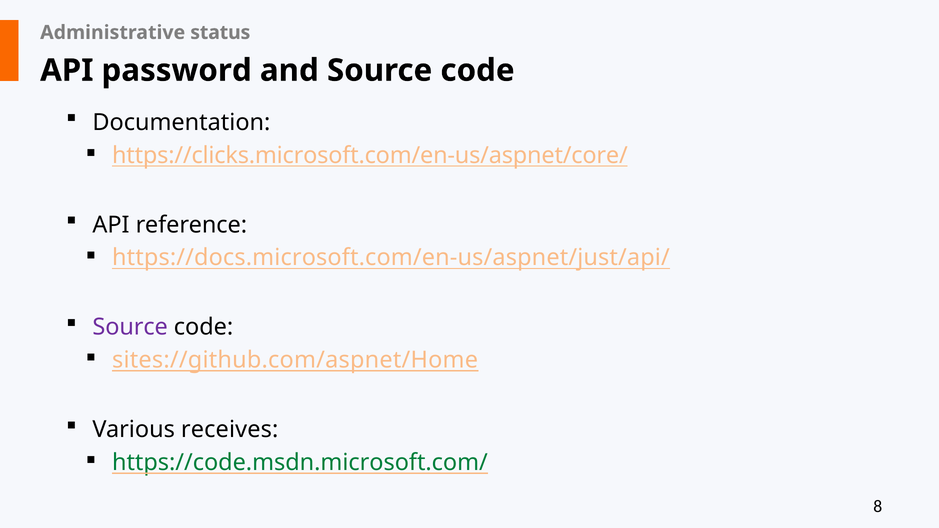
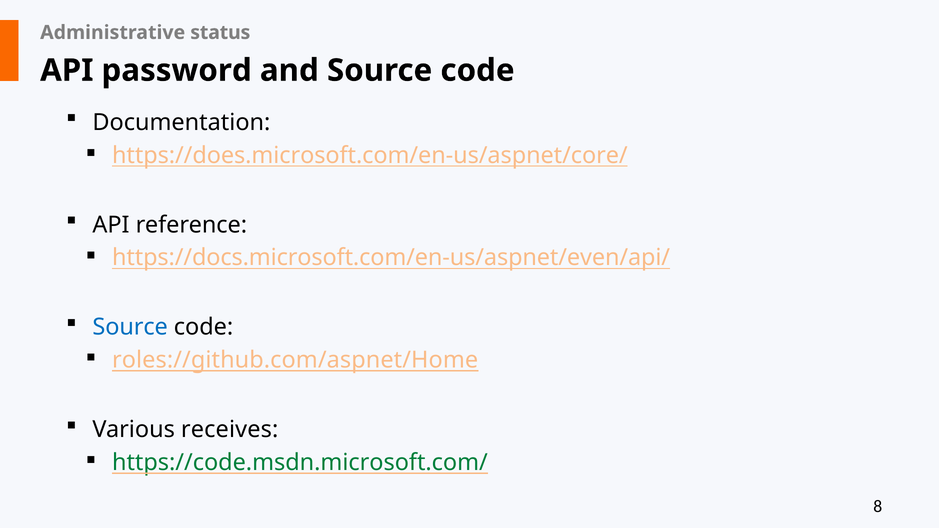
https://clicks.microsoft.com/en-us/aspnet/core/: https://clicks.microsoft.com/en-us/aspnet/core/ -> https://does.microsoft.com/en-us/aspnet/core/ (370, 155)
https://docs.microsoft.com/en-us/aspnet/just/api/: https://docs.microsoft.com/en-us/aspnet/just/api/ -> https://docs.microsoft.com/en-us/aspnet/even/api/ (391, 258)
Source colour: purple -> blue (130, 327)
sites://github.com/aspnet/Home: sites://github.com/aspnet/Home -> roles://github.com/aspnet/Home (295, 360)
